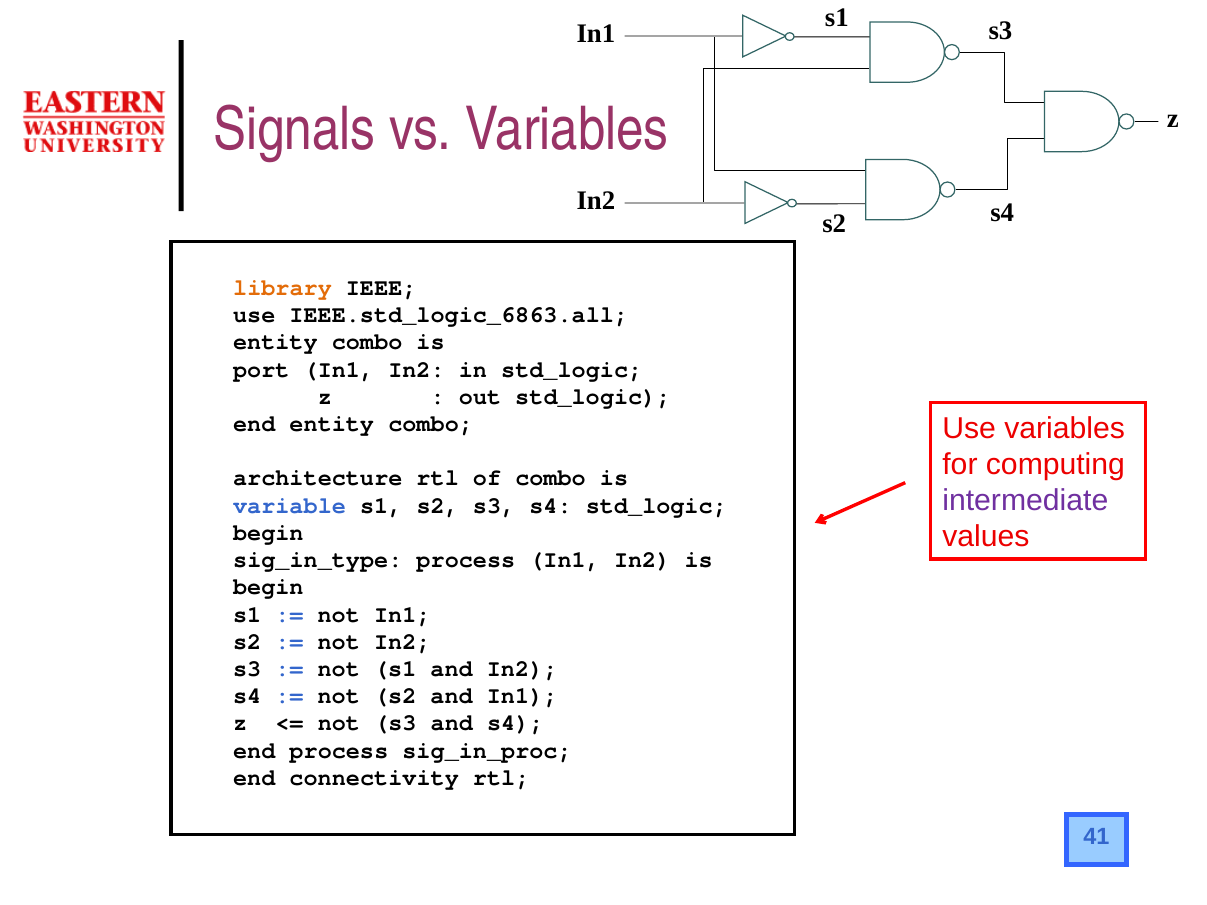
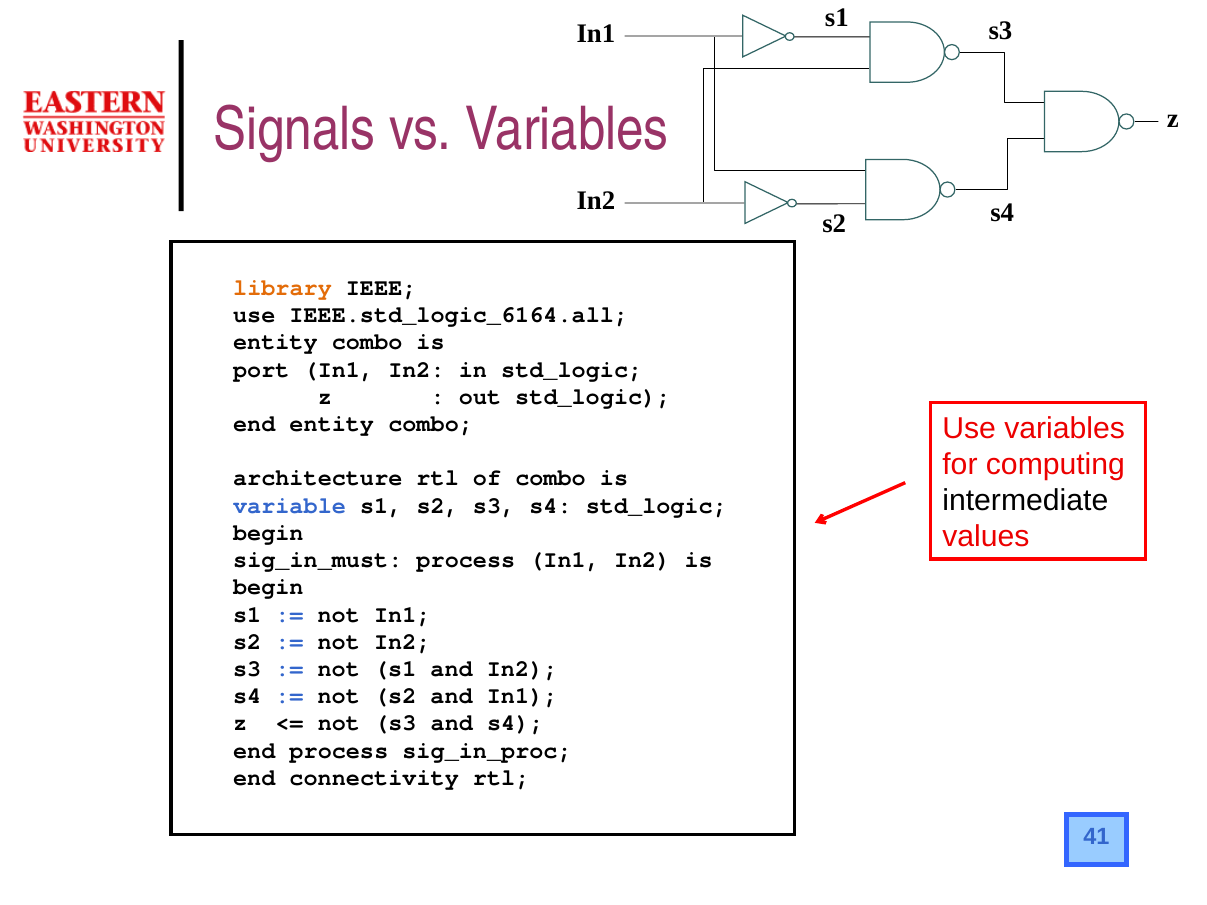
IEEE.std_logic_6863.all: IEEE.std_logic_6863.all -> IEEE.std_logic_6164.all (459, 315)
intermediate colour: purple -> black (1025, 501)
sig_in_type: sig_in_type -> sig_in_must (318, 560)
